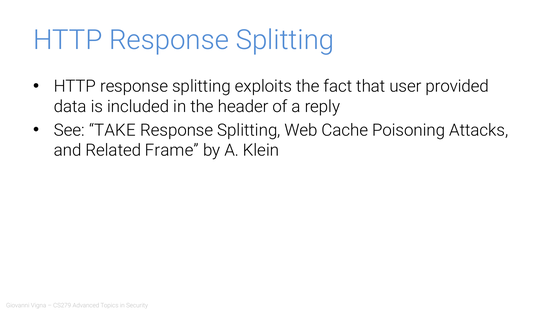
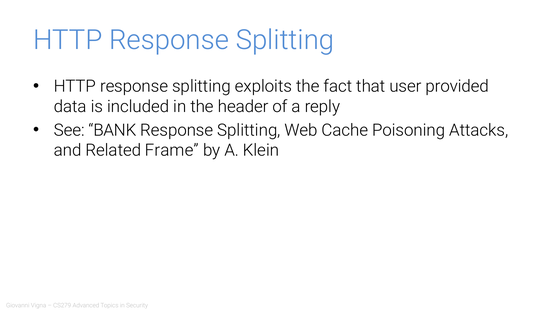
TAKE: TAKE -> BANK (112, 130)
